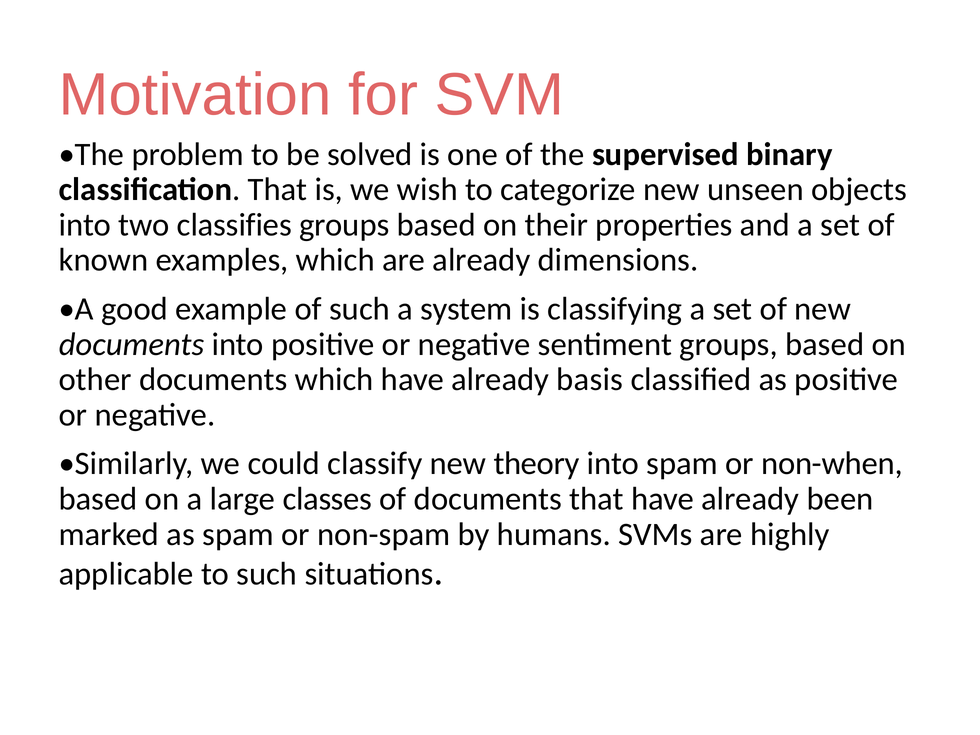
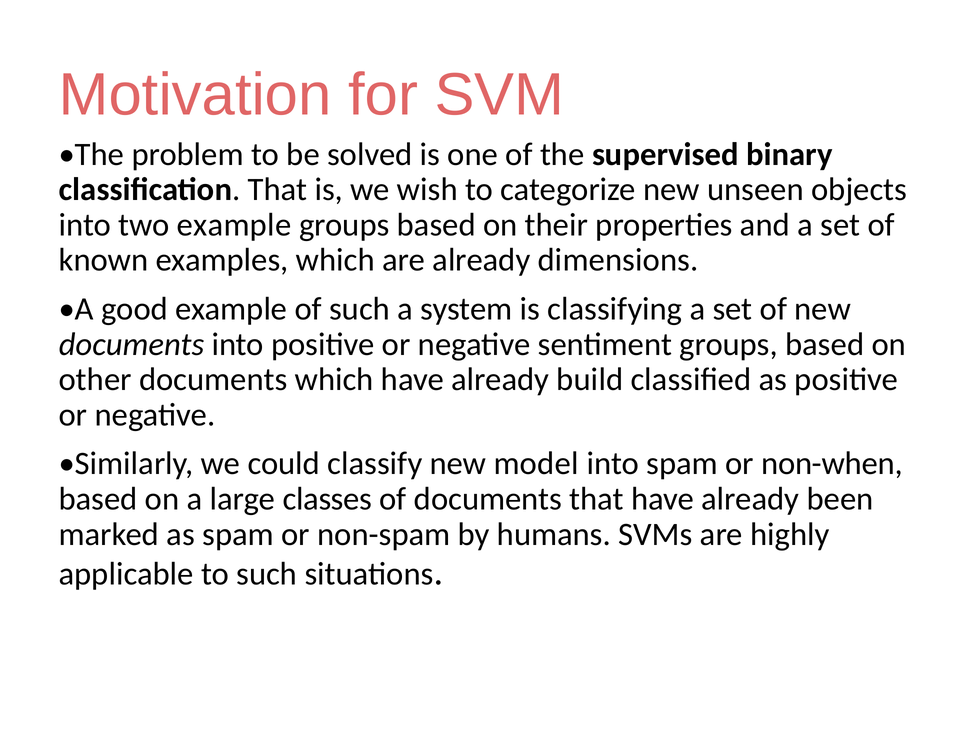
two classifies: classifies -> example (234, 225)
basis: basis -> build (590, 380)
theory: theory -> model (536, 464)
